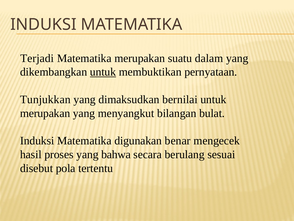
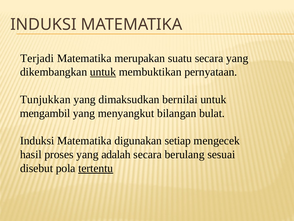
suatu dalam: dalam -> secara (209, 58)
merupakan: merupakan -> mengambil (45, 113)
benar: benar -> setiap (178, 140)
bahwa: bahwa -> adalah (116, 154)
tertentu underline: none -> present (96, 168)
